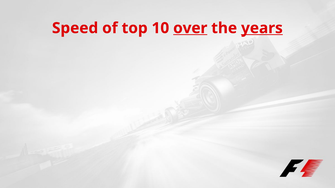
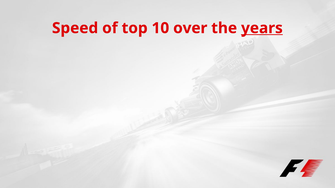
over underline: present -> none (190, 28)
